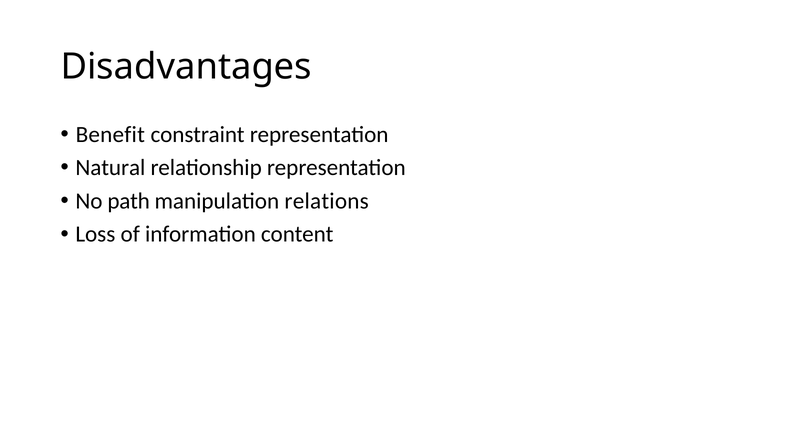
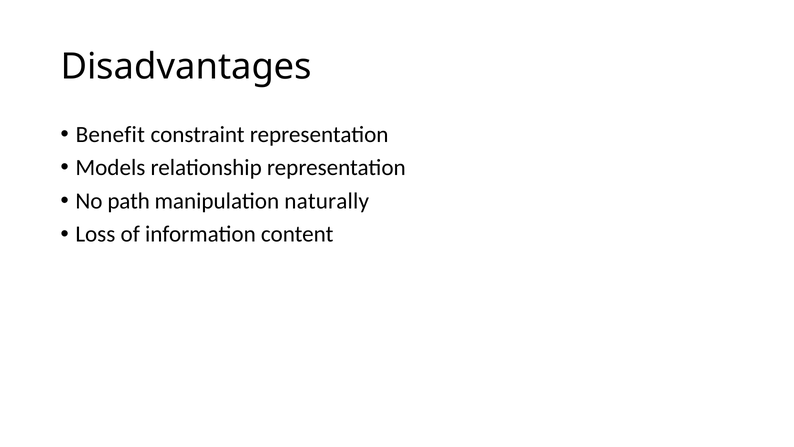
Natural: Natural -> Models (110, 168)
relations: relations -> naturally (327, 201)
